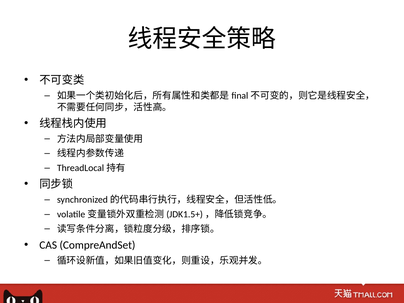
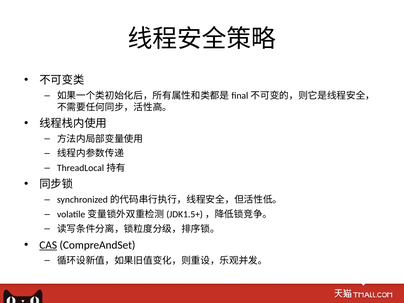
CAS underline: none -> present (48, 245)
